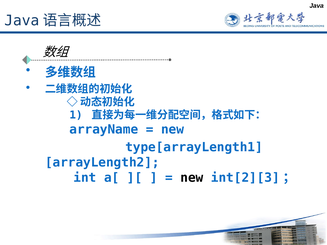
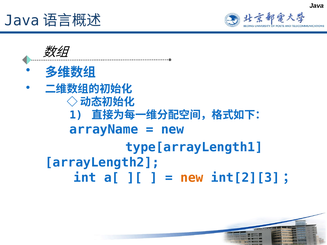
new colour: black -> orange (192, 178)
